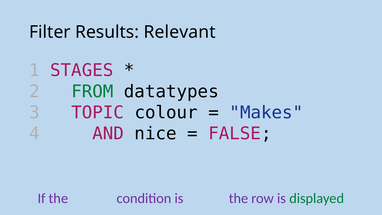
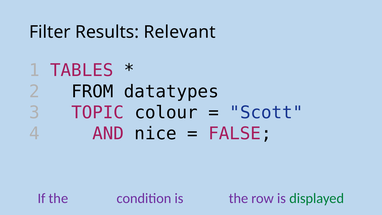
STAGES: STAGES -> TABLES (82, 70)
FROM colour: green -> black (92, 91)
Makes: Makes -> Scott (266, 112)
